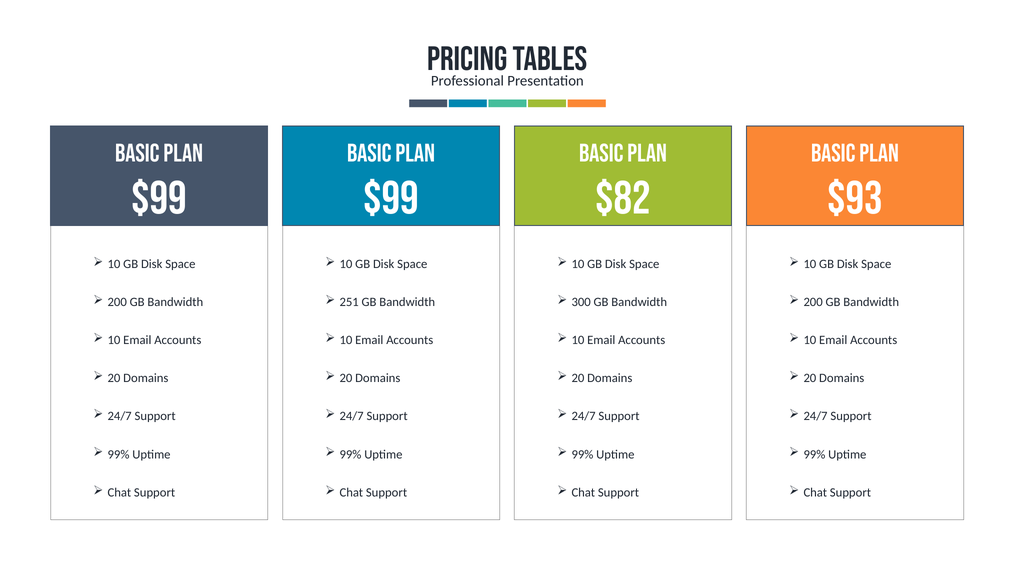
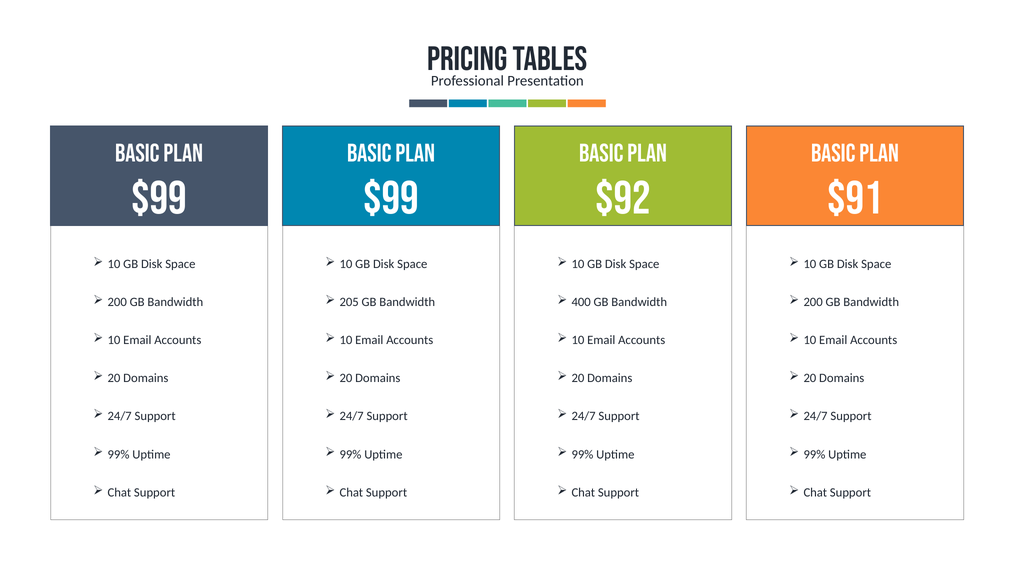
$82: $82 -> $92 (623, 198)
$93: $93 -> $91 (855, 198)
251: 251 -> 205 (349, 302)
300: 300 -> 400 (581, 302)
